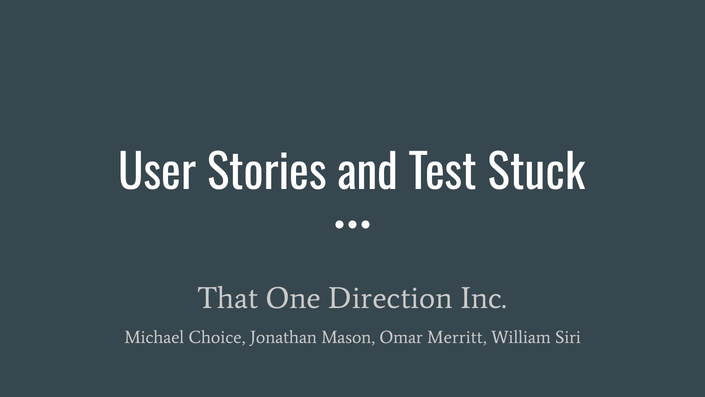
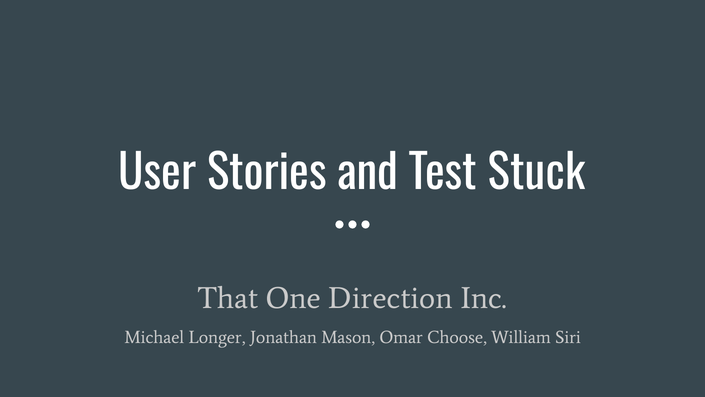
Choice: Choice -> Longer (217, 337)
Merritt: Merritt -> Choose (457, 337)
